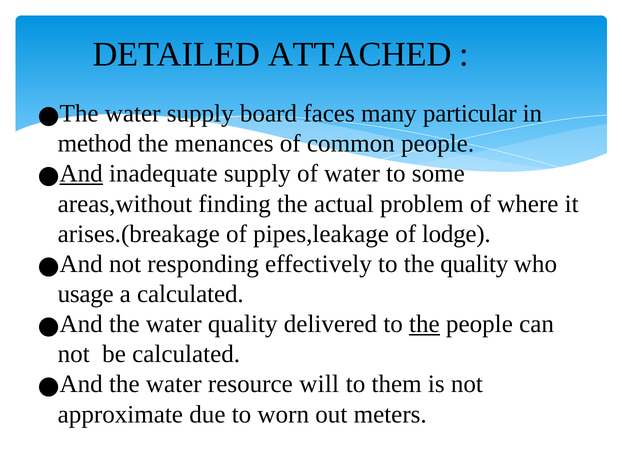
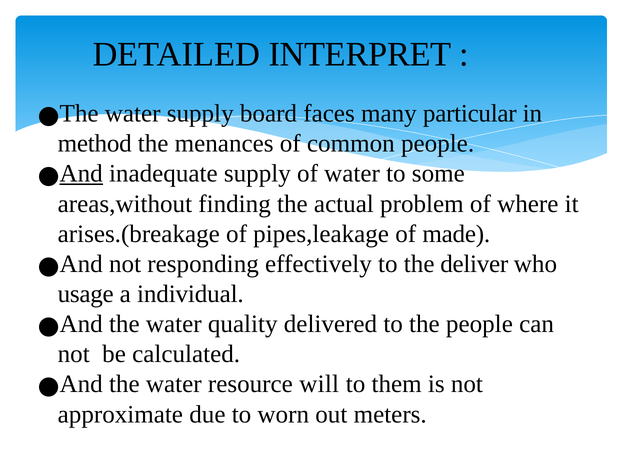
ATTACHED: ATTACHED -> INTERPRET (360, 54)
lodge: lodge -> made (456, 234)
the quality: quality -> deliver (474, 264)
a calculated: calculated -> individual (190, 294)
the underline: present -> none (424, 324)
